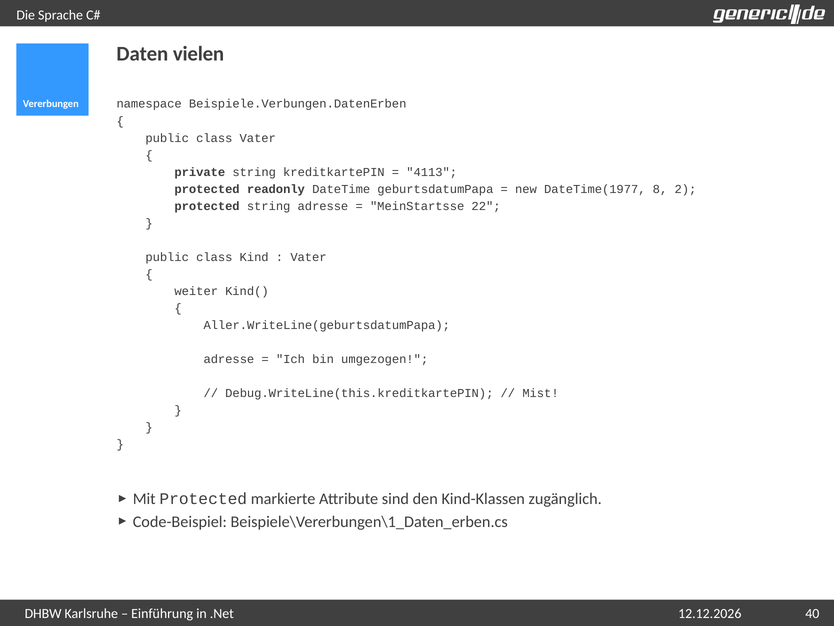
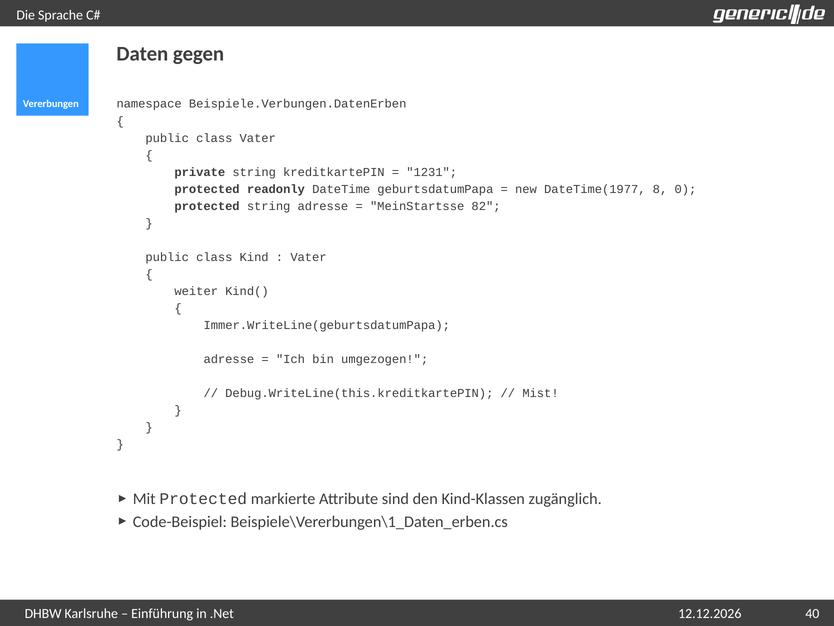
vielen: vielen -> gegen (199, 54)
4113: 4113 -> 1231 (432, 172)
2: 2 -> 0 (685, 189)
22: 22 -> 82 (486, 206)
Aller.WriteLine(geburtsdatumPapa: Aller.WriteLine(geburtsdatumPapa -> Immer.WriteLine(geburtsdatumPapa (327, 325)
